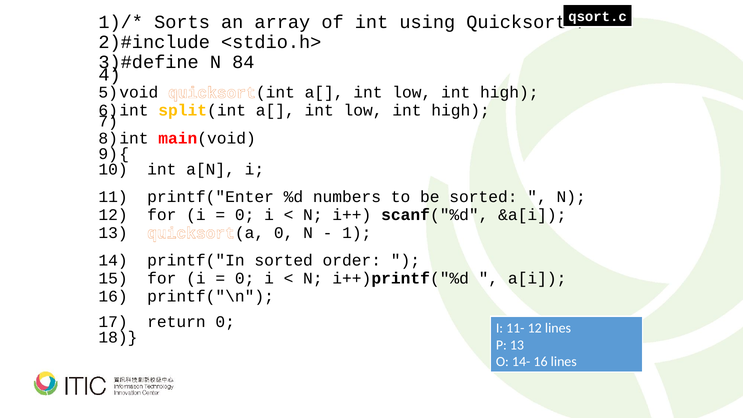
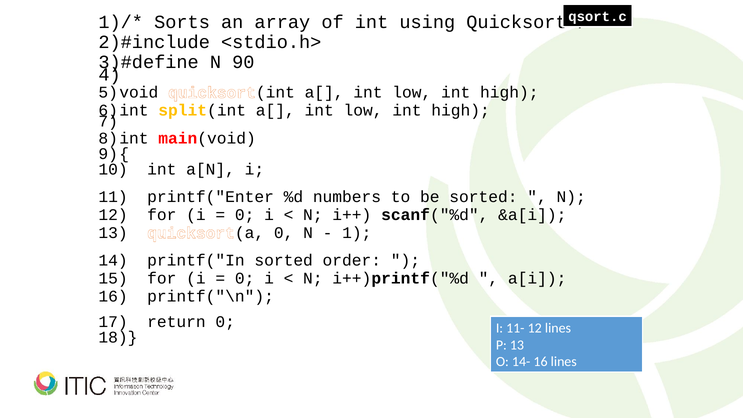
84: 84 -> 90 (243, 62)
